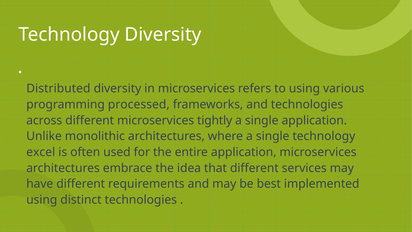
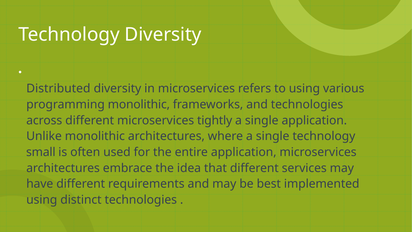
programming processed: processed -> monolithic (139, 104)
excel: excel -> small (41, 152)
